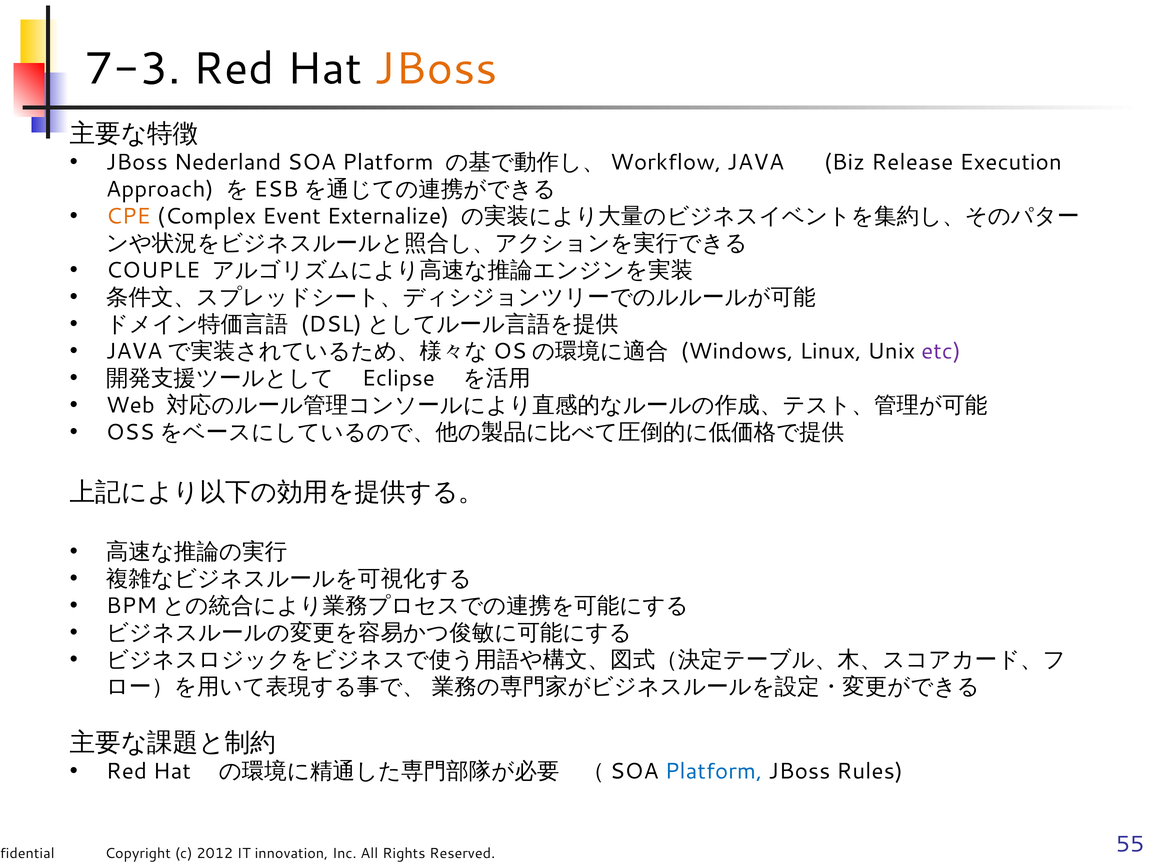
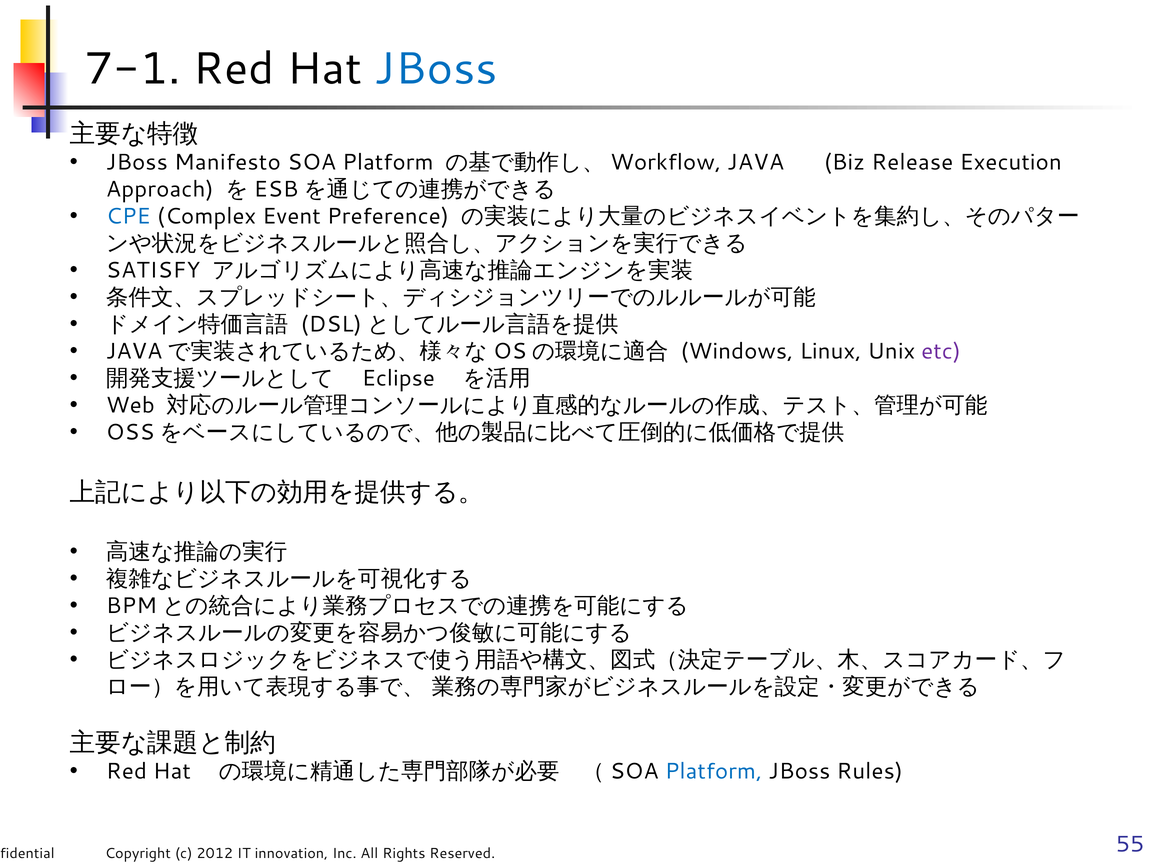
7-3: 7-3 -> 7-1 (133, 69)
JBoss colour: orange -> blue (436, 69)
Nederland: Nederland -> Manifesto (227, 163)
CPE colour: orange -> blue (128, 216)
Externalize: Externalize -> Preference (388, 216)
COUPLE: COUPLE -> SATISFY (153, 270)
